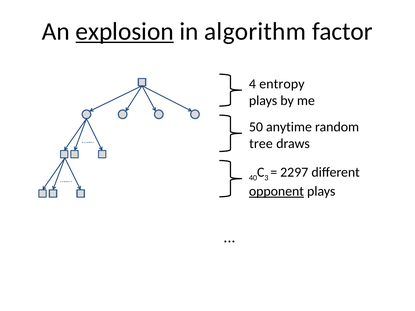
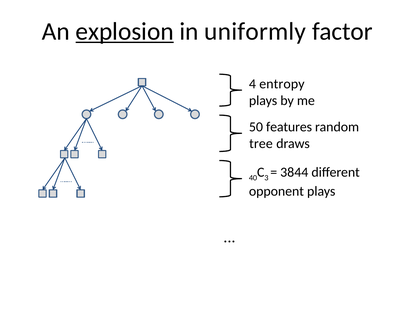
algorithm: algorithm -> uniformly (255, 31)
anytime: anytime -> features (289, 127)
2297: 2297 -> 3844 (294, 173)
opponent underline: present -> none (276, 191)
